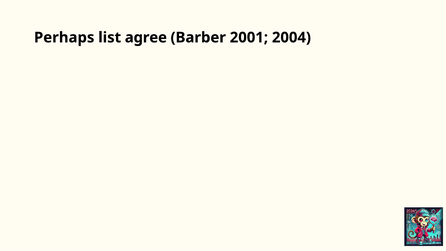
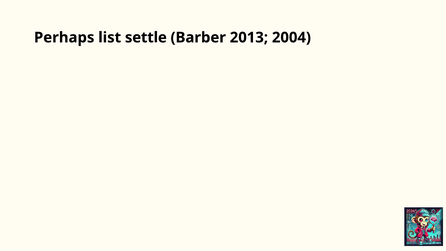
agree: agree -> settle (146, 37)
2001: 2001 -> 2013 (249, 37)
